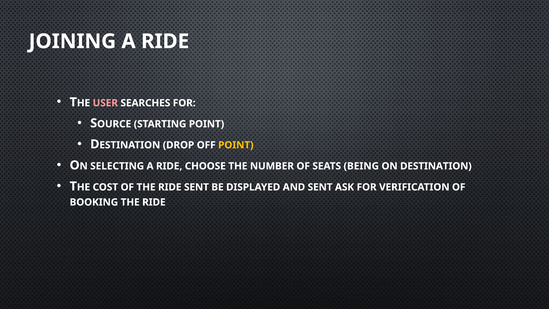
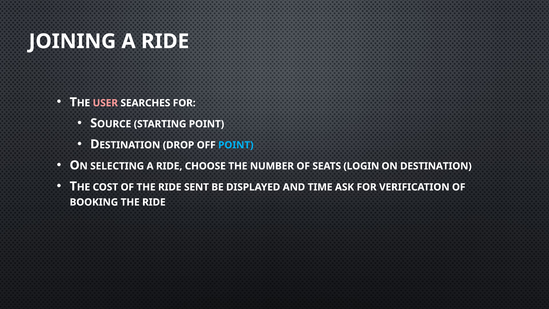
POINT colour: yellow -> light blue (236, 145)
BEING: BEING -> LOGIN (361, 166)
AND SENT: SENT -> TIME (320, 187)
